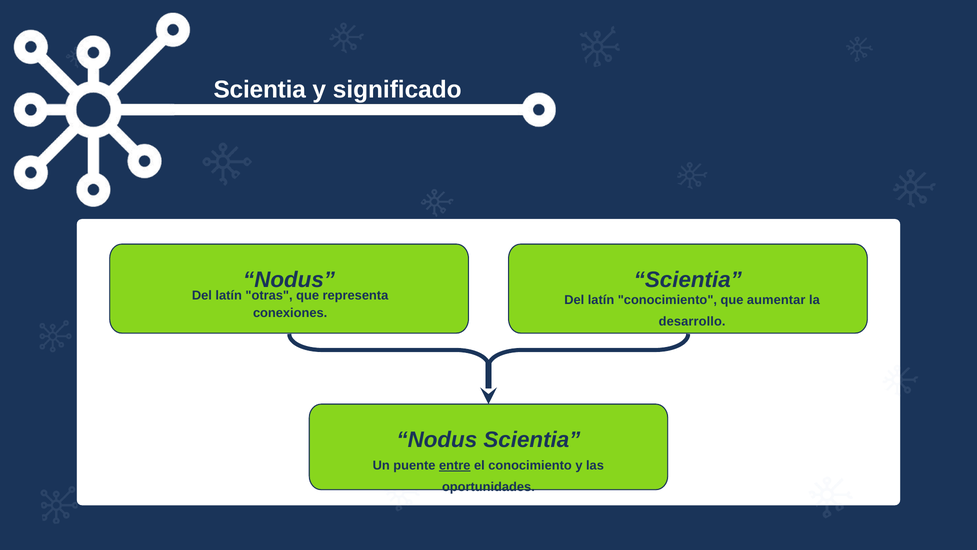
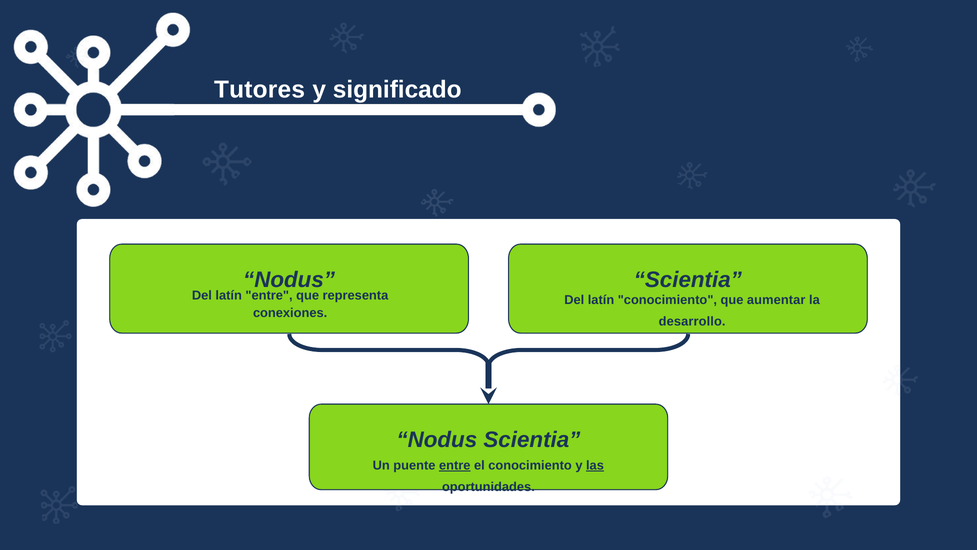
Scientia: Scientia -> Tutores (259, 90)
latín otras: otras -> entre (269, 296)
las underline: none -> present (595, 465)
